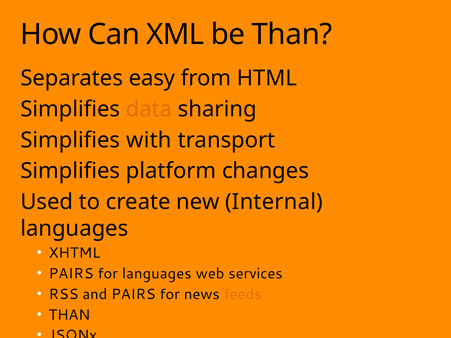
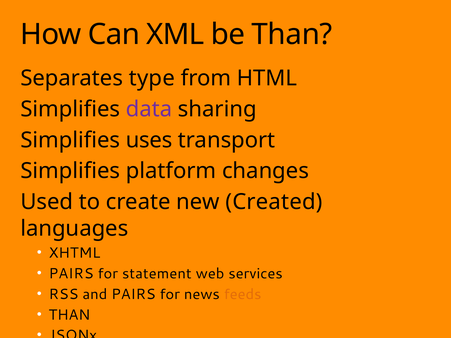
easy: easy -> type (152, 78)
data colour: orange -> purple (149, 109)
with: with -> uses (149, 140)
Internal: Internal -> Created (274, 202)
for languages: languages -> statement (157, 274)
